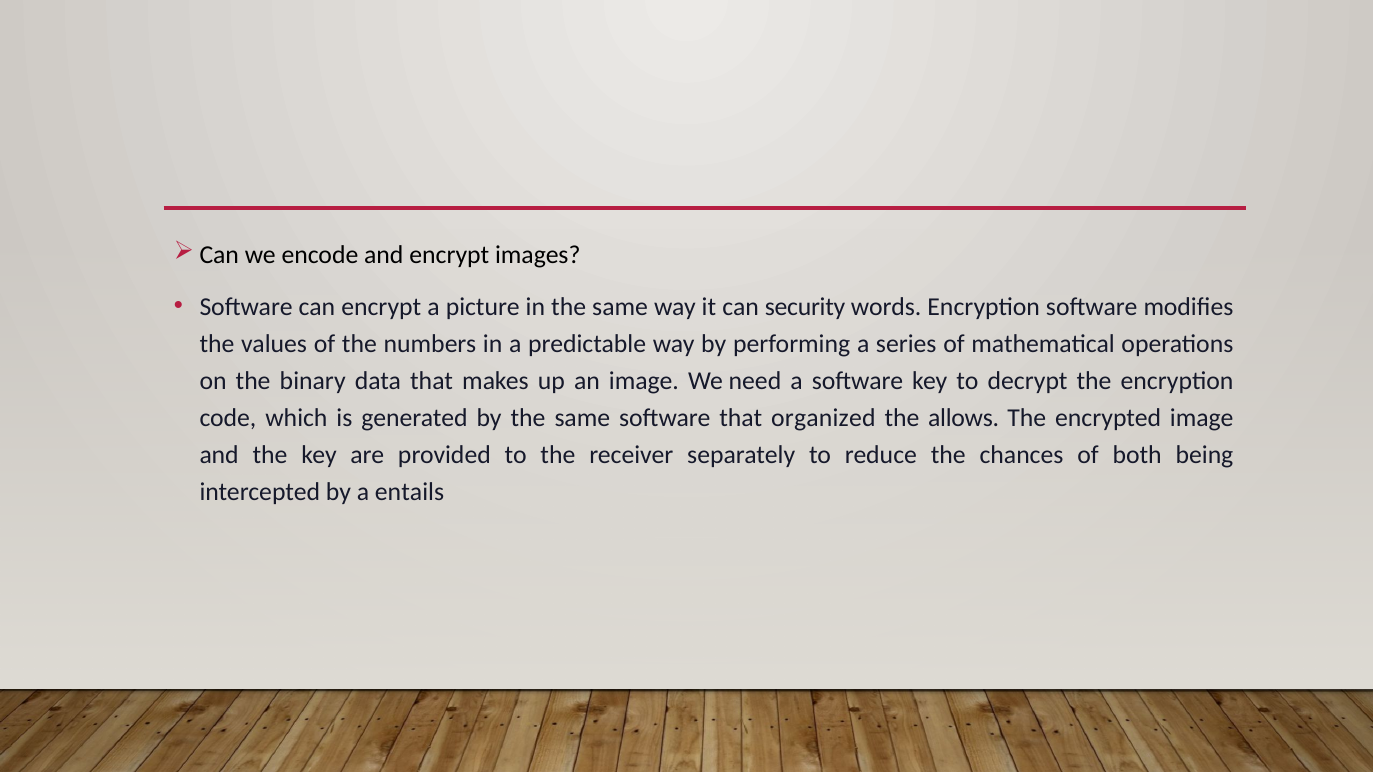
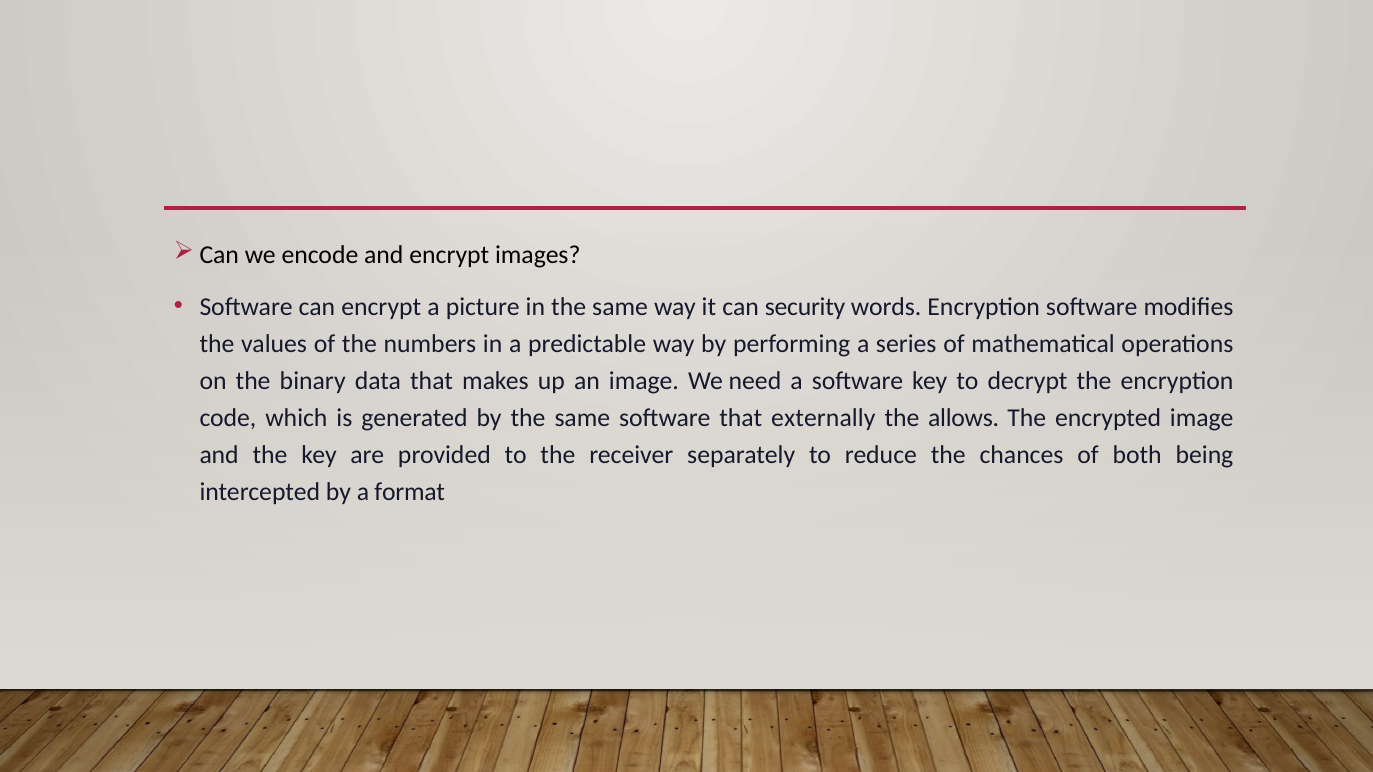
organized: organized -> externally (823, 418)
entails: entails -> format (410, 492)
